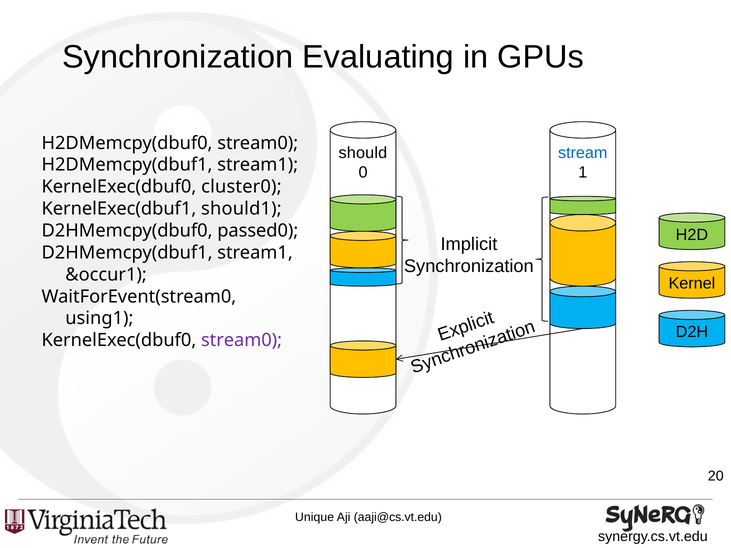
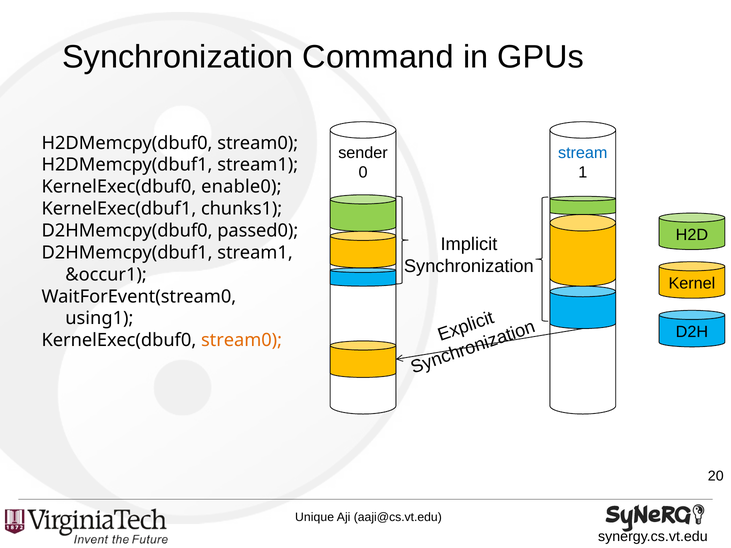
Evaluating: Evaluating -> Command (378, 57)
should: should -> sender (363, 153)
cluster0: cluster0 -> enable0 (241, 187)
should1: should1 -> chunks1 (242, 209)
stream0 colour: purple -> orange (242, 340)
